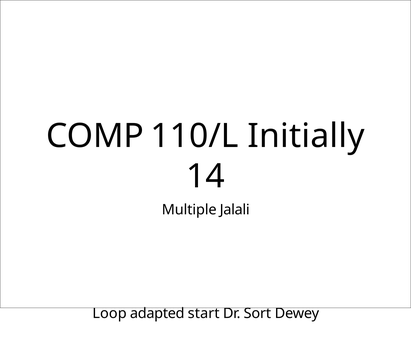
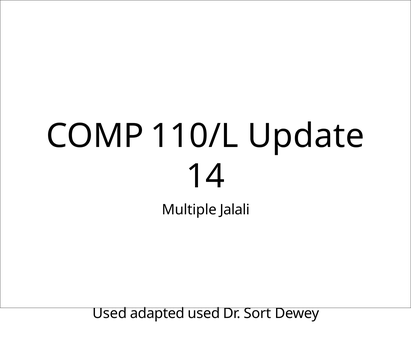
Initially: Initially -> Update (306, 136)
Loop: Loop -> Used (110, 314)
adapted start: start -> used (204, 314)
